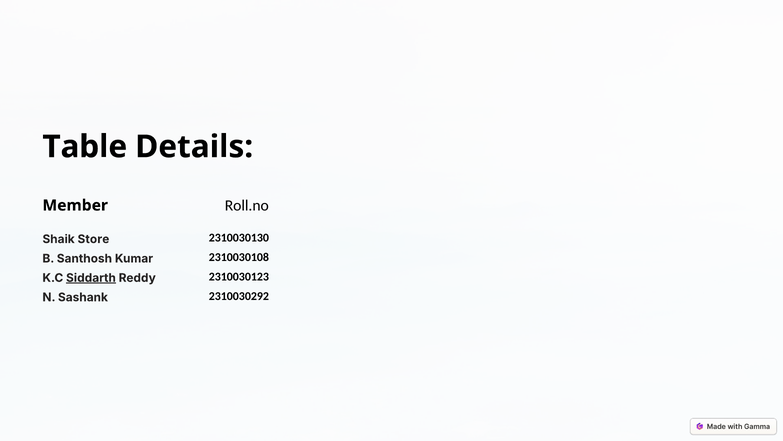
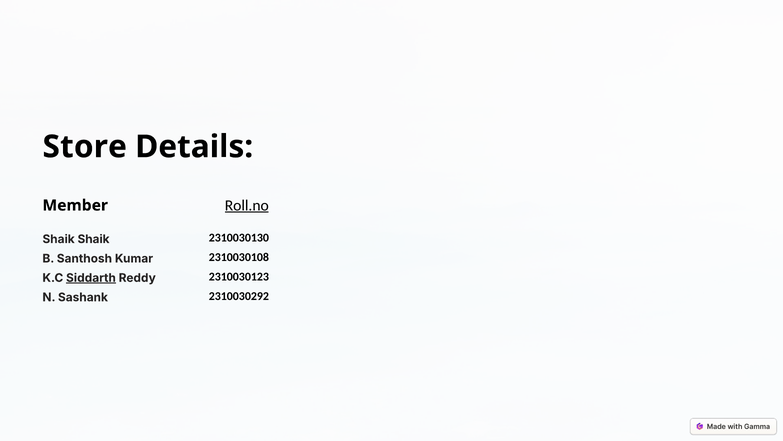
Table: Table -> Store (85, 147)
Roll.no underline: none -> present (247, 205)
Shaik Store: Store -> Shaik (93, 239)
